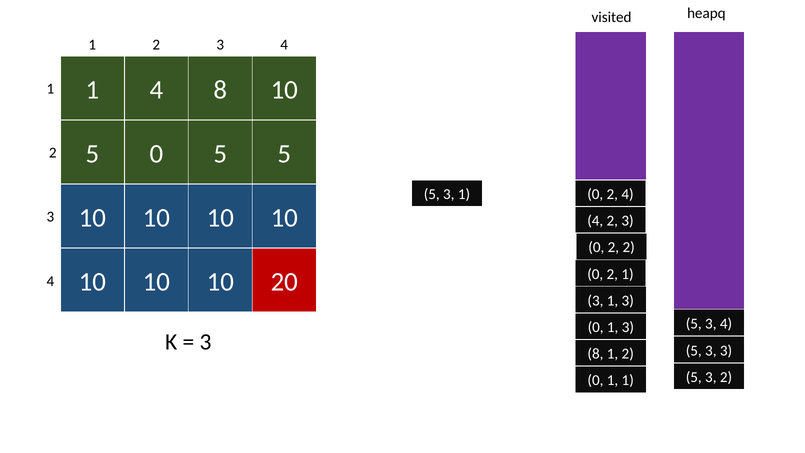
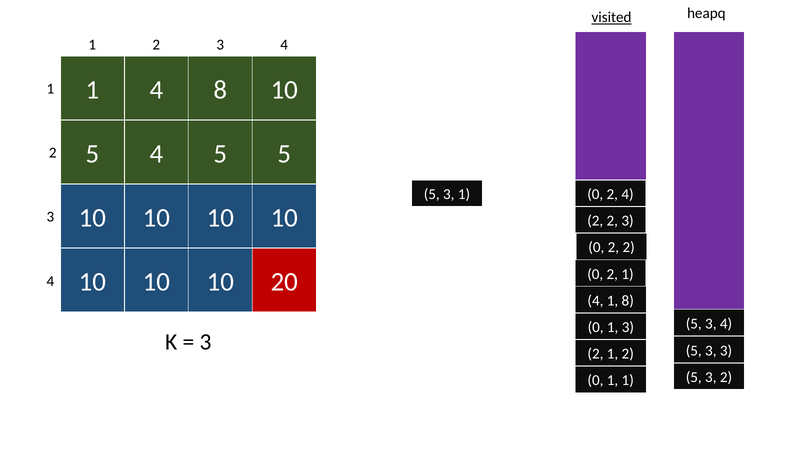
visited underline: none -> present (612, 17)
5 0: 0 -> 4 (156, 154)
4: 4 -> 2 (595, 221)
3: 3 -> 4 (595, 301)
3: 3 -> 8 (628, 301)
8: 8 -> 2 (595, 354)
